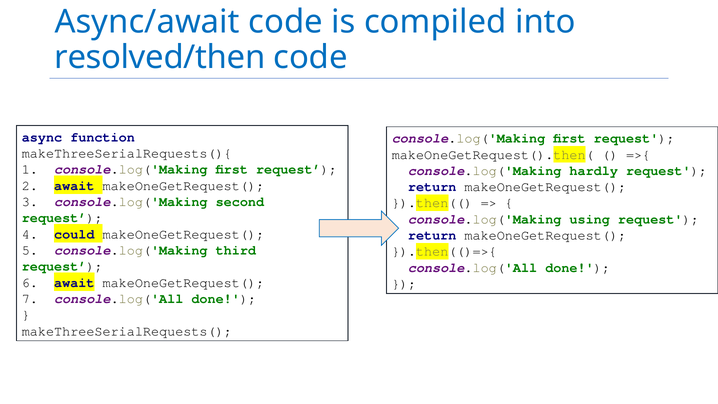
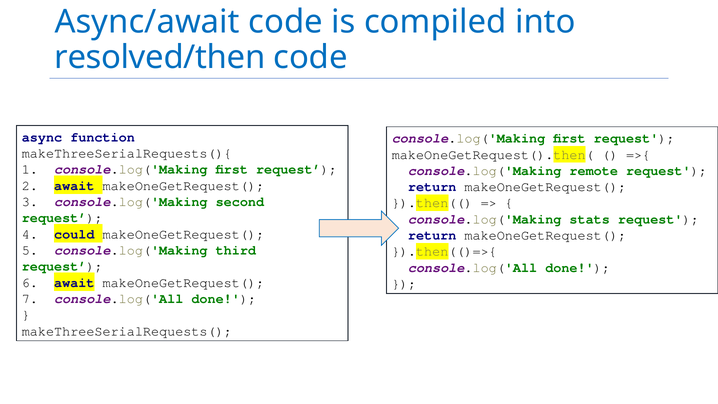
hardly: hardly -> remote (594, 171)
using: using -> stats (590, 219)
